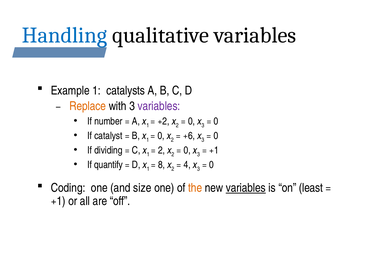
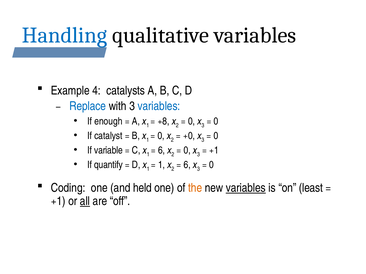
Example 1: 1 -> 4 (97, 91)
Replace colour: orange -> blue (88, 106)
variables colour: purple -> blue (159, 106)
number: number -> enough (108, 122)
+2: +2 -> +8 (164, 122)
+6: +6 -> +0 (189, 136)
dividing: dividing -> variable (108, 151)
2: 2 -> 6 (161, 151)
8: 8 -> 1 (161, 165)
4: 4 -> 6 (187, 165)
size: size -> held (142, 188)
all underline: none -> present (85, 201)
